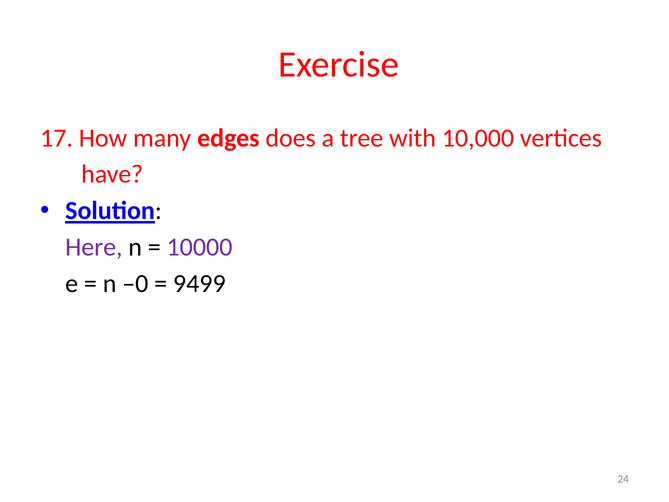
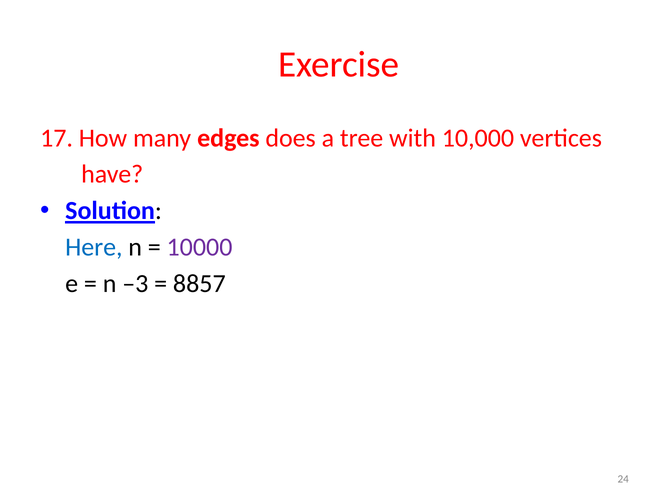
Here colour: purple -> blue (94, 247)
–0: –0 -> –3 (135, 284)
9499: 9499 -> 8857 (199, 284)
